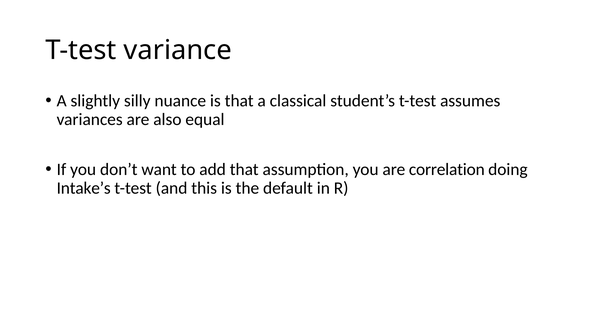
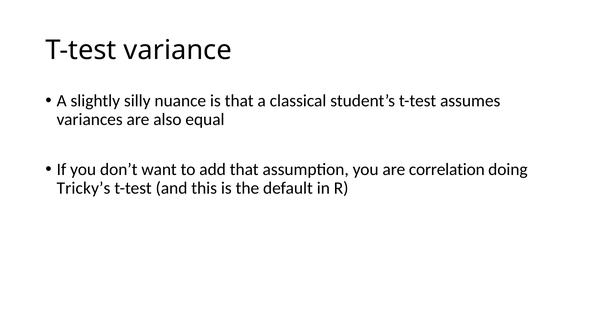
Intake’s: Intake’s -> Tricky’s (83, 188)
